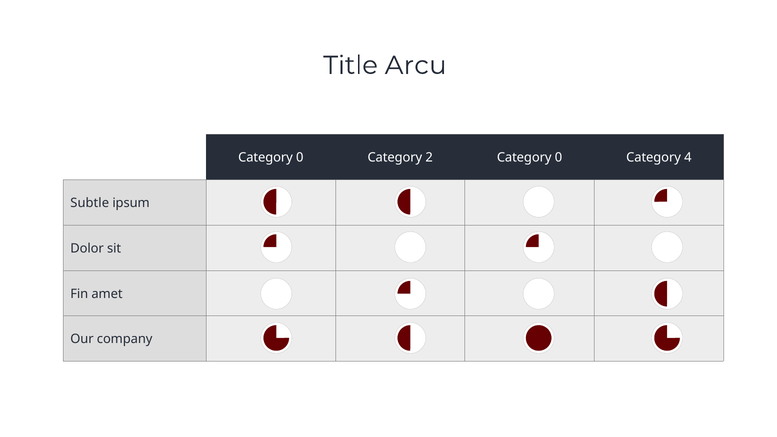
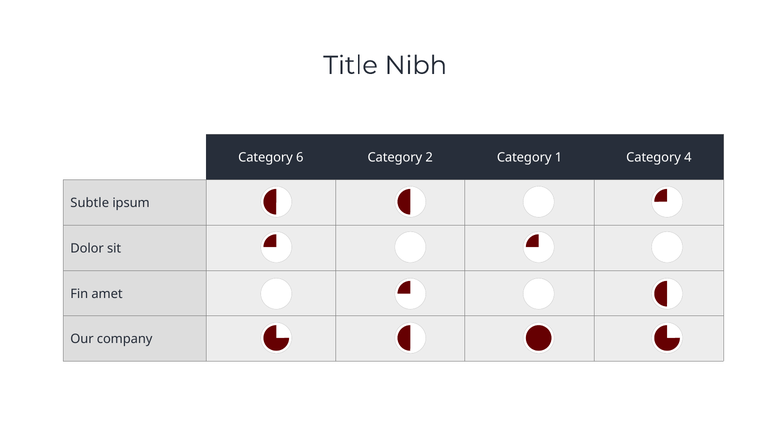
Arcu: Arcu -> Nibh (416, 65)
0: 0 -> 6 (300, 158)
2 Category 0: 0 -> 1 (558, 158)
